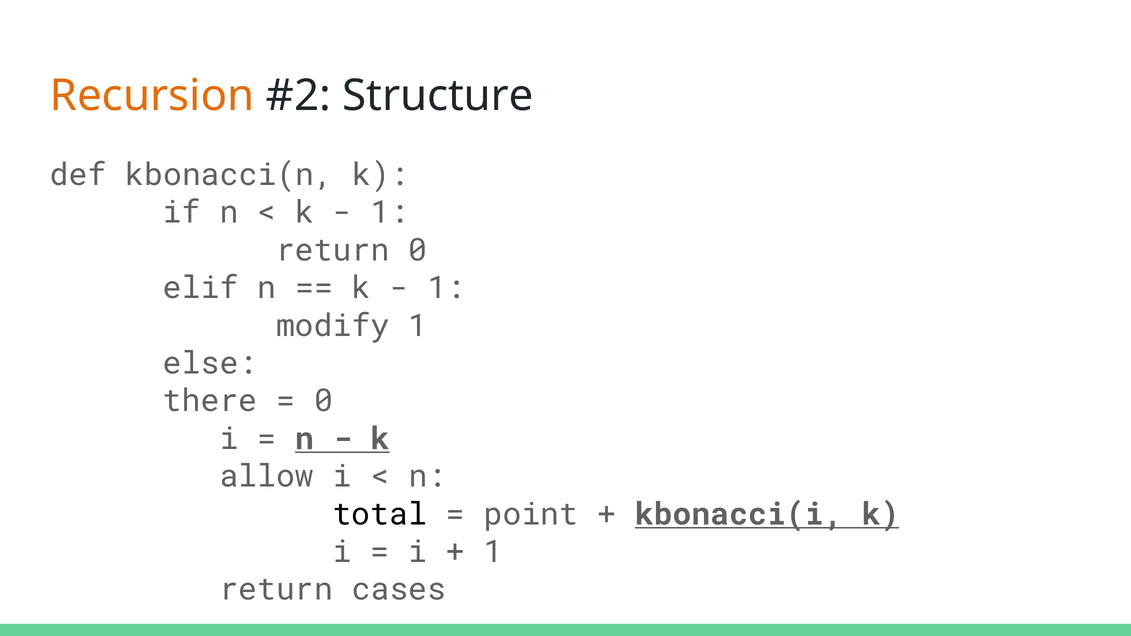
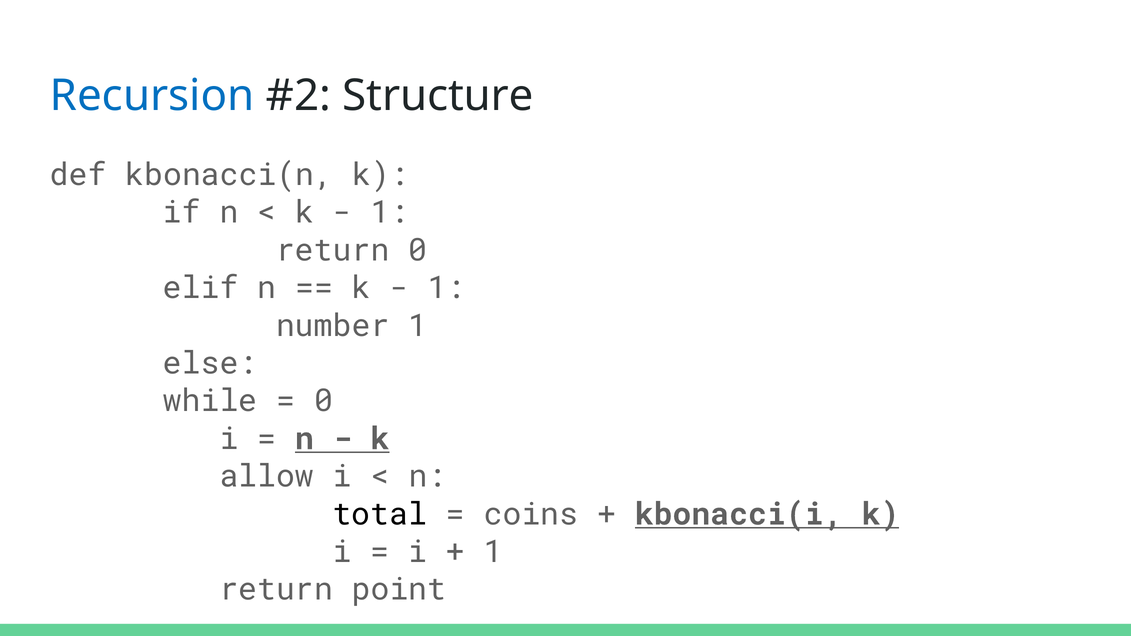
Recursion colour: orange -> blue (152, 96)
modify: modify -> number (333, 326)
there: there -> while (210, 401)
point: point -> coins (531, 514)
cases: cases -> point (399, 590)
